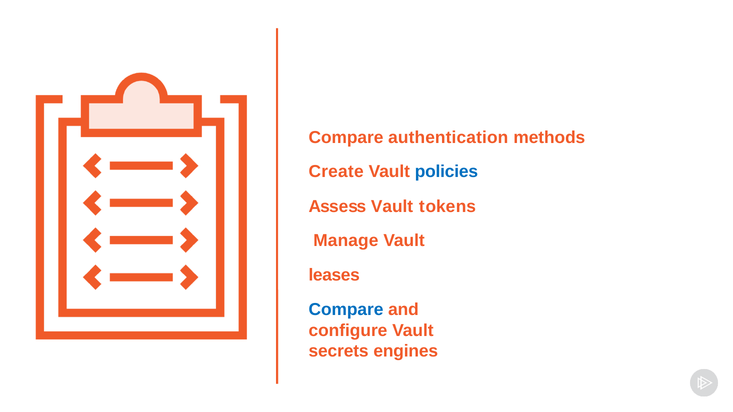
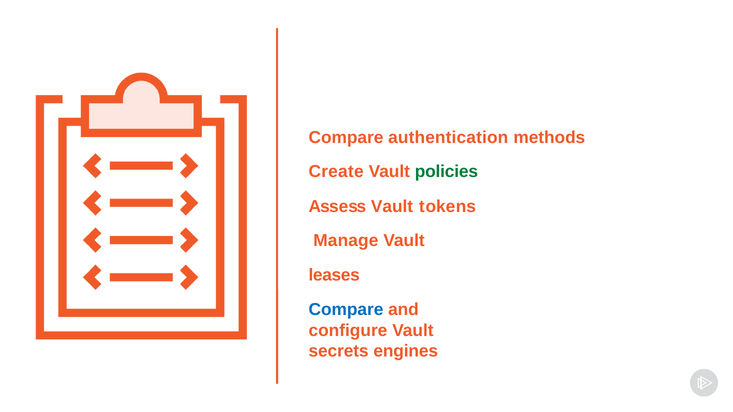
policies colour: blue -> green (446, 172)
